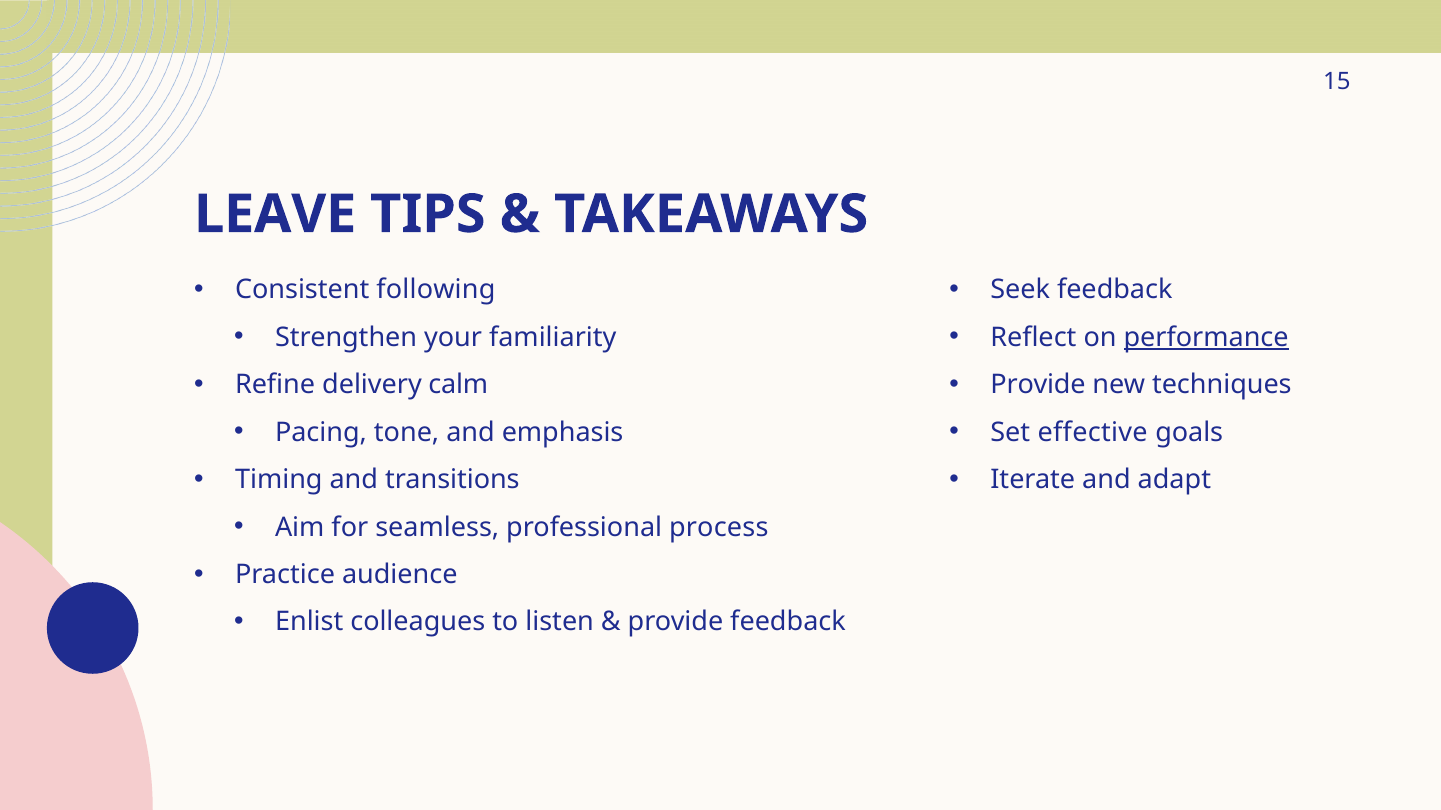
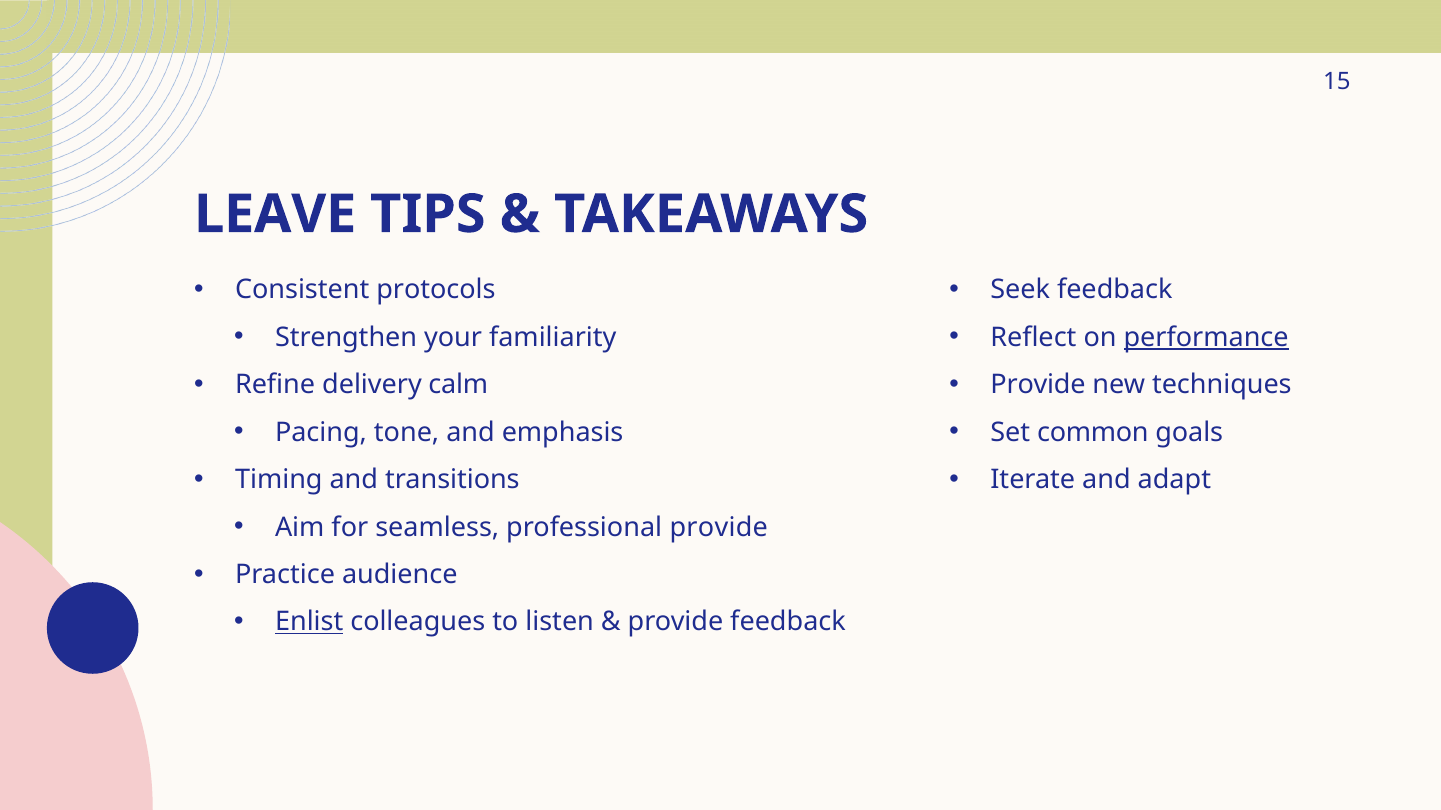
following: following -> protocols (436, 290)
effective: effective -> common (1093, 433)
professional process: process -> provide (719, 527)
Enlist underline: none -> present (309, 622)
